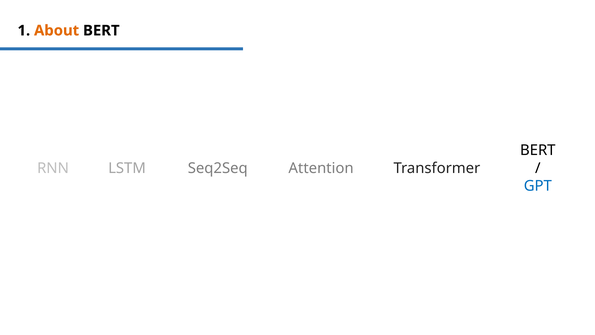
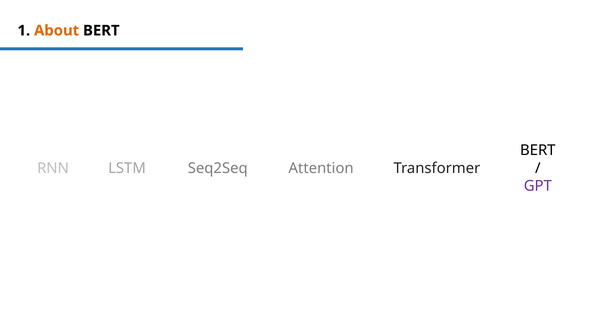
GPT colour: blue -> purple (538, 186)
